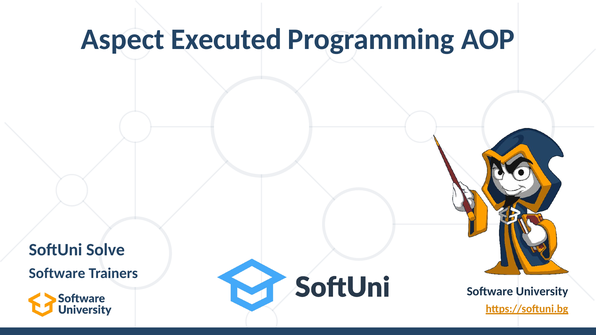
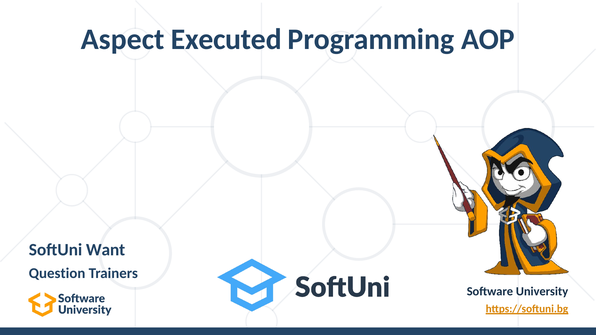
Solve: Solve -> Want (106, 250)
Software: Software -> Question (57, 274)
